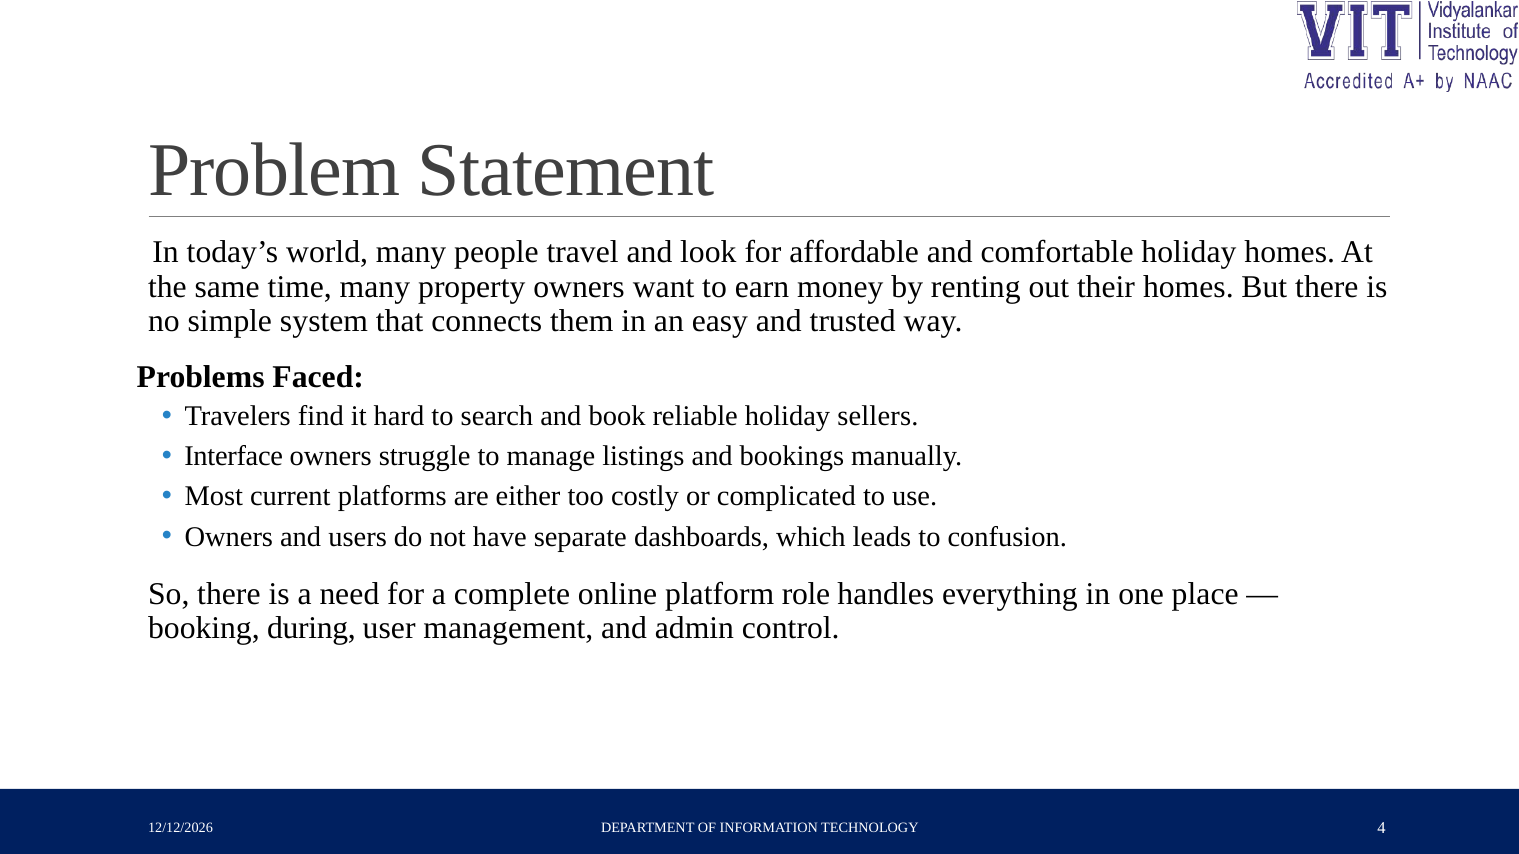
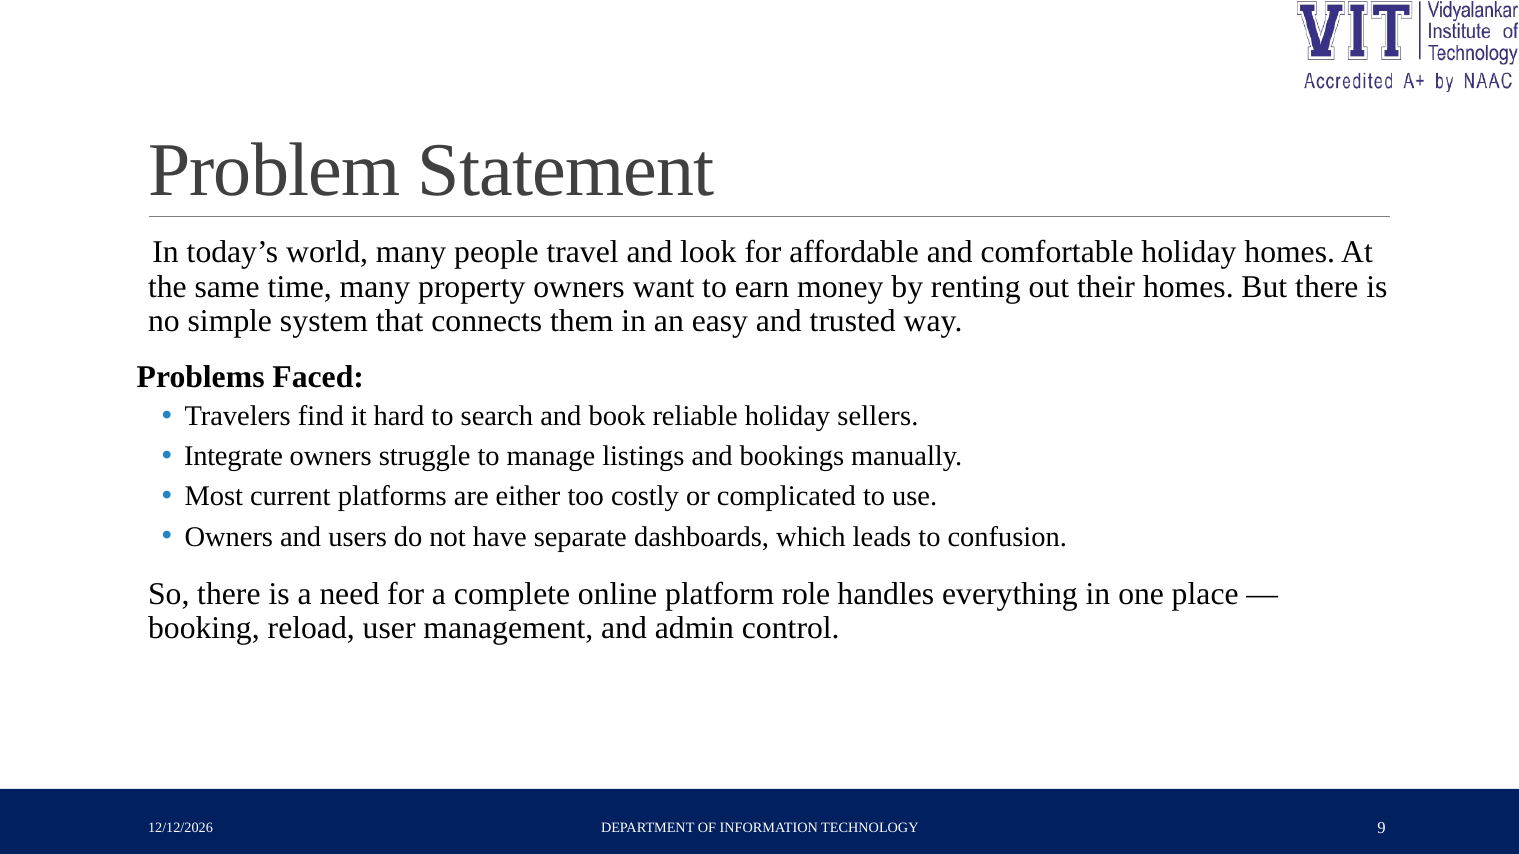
Interface: Interface -> Integrate (234, 456)
during: during -> reload (311, 629)
4: 4 -> 9 (1382, 829)
